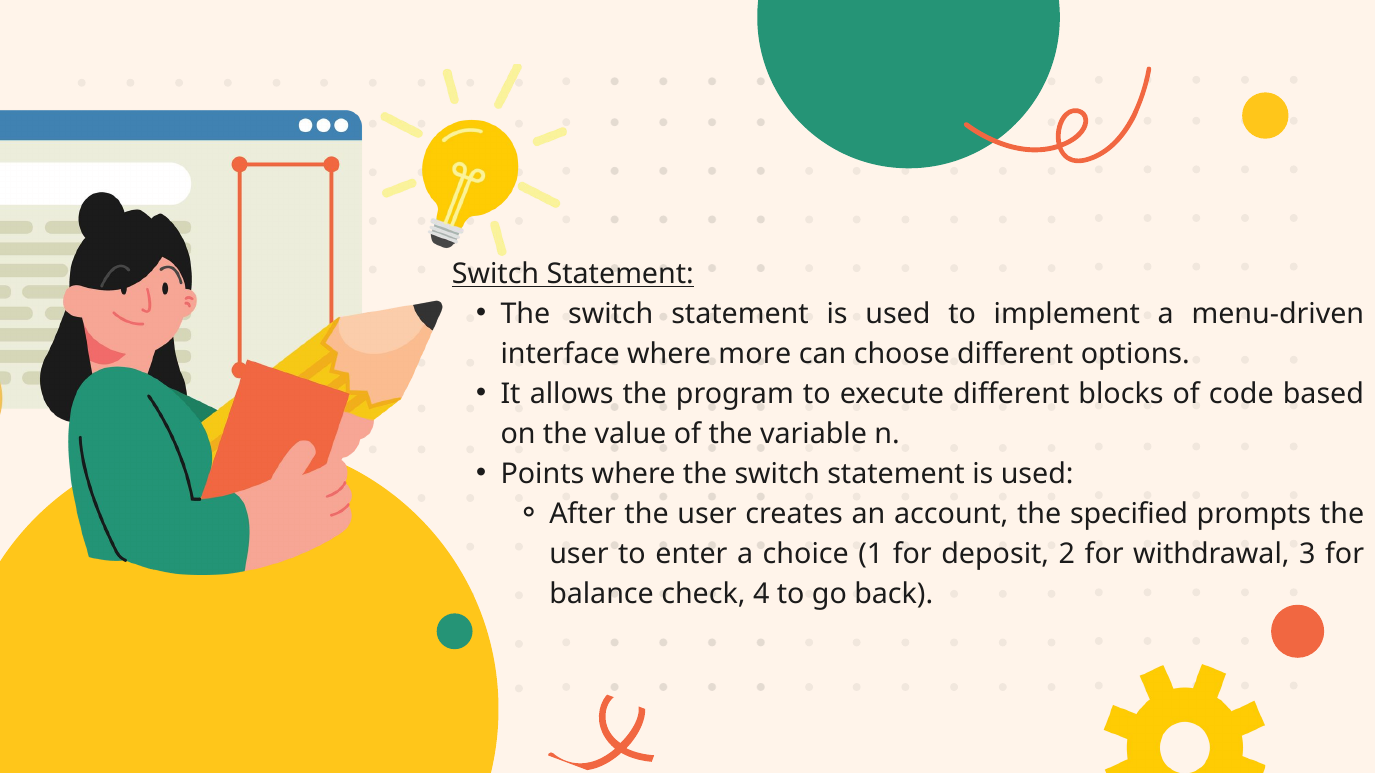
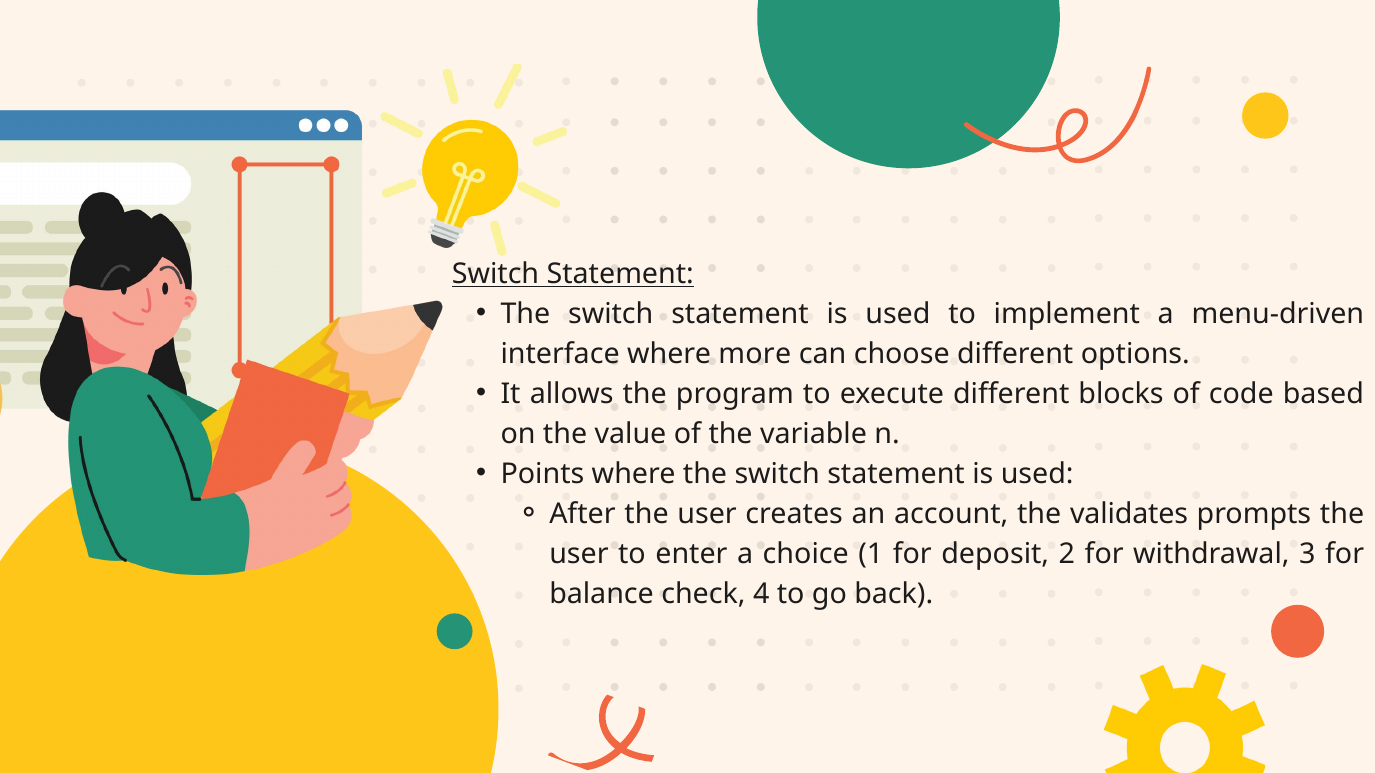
specified: specified -> validates (1129, 514)
